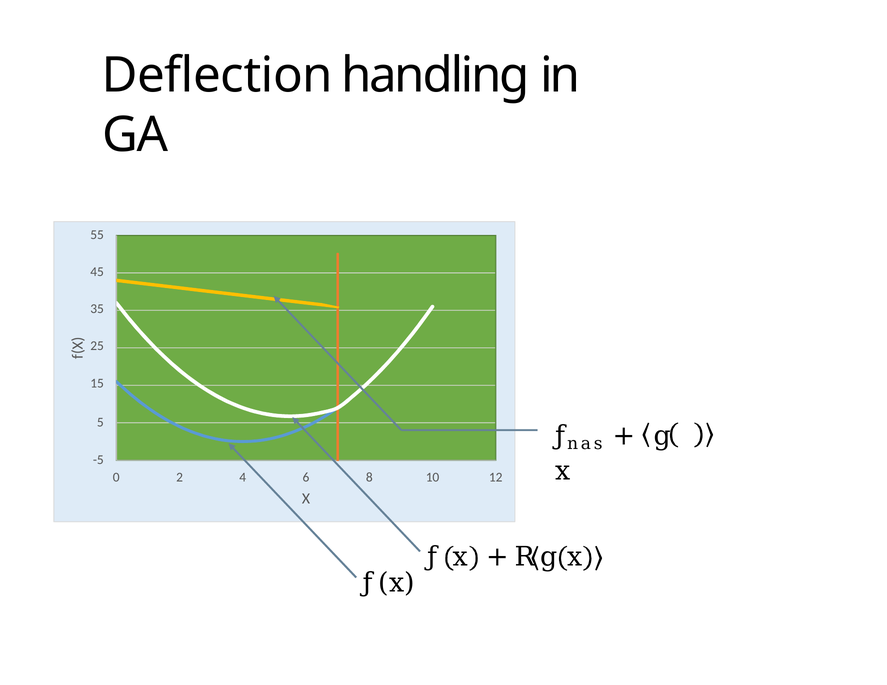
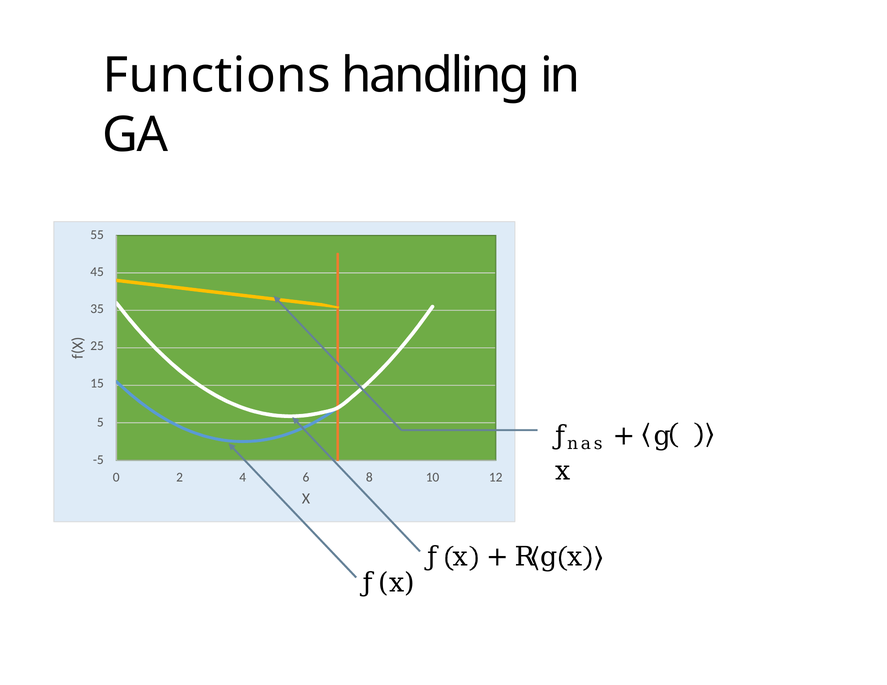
Deflection: Deflection -> Functions (217, 76)
